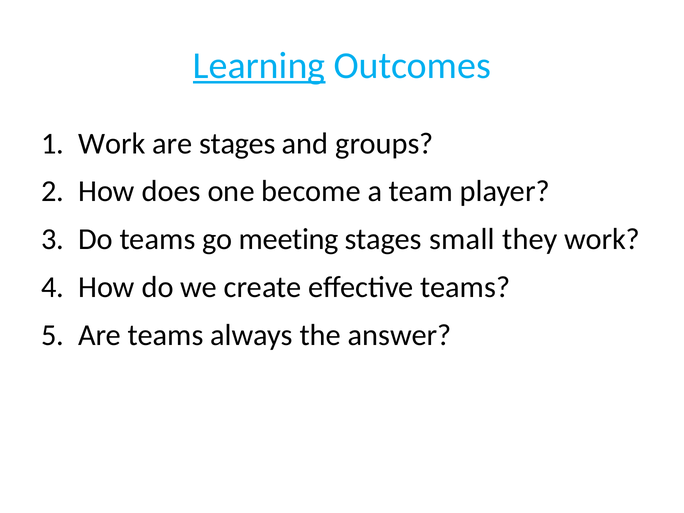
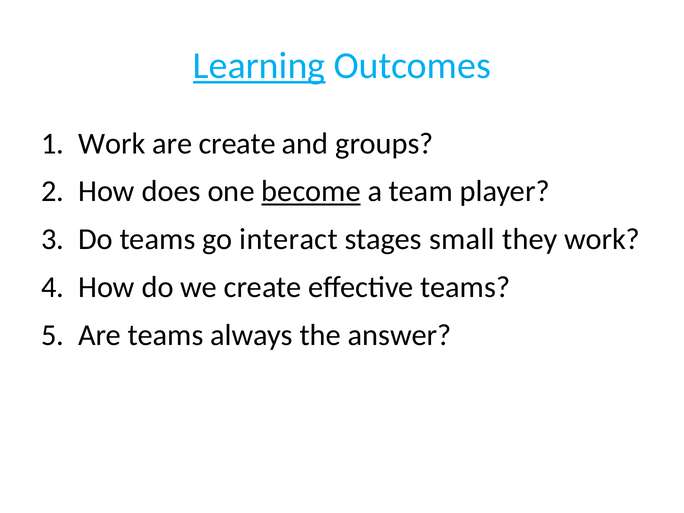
are stages: stages -> create (237, 143)
become underline: none -> present (311, 191)
meeting: meeting -> interact (288, 239)
